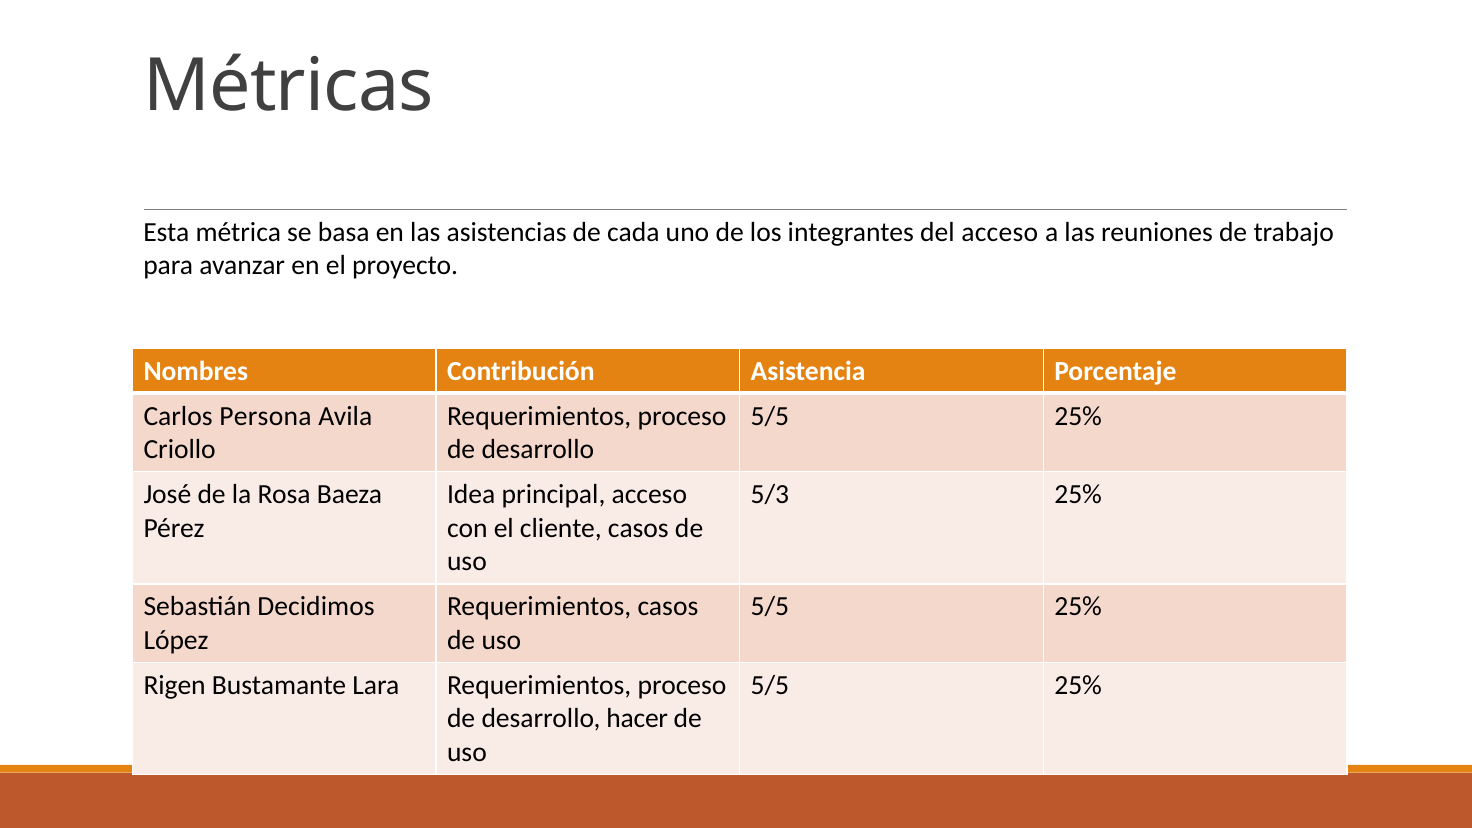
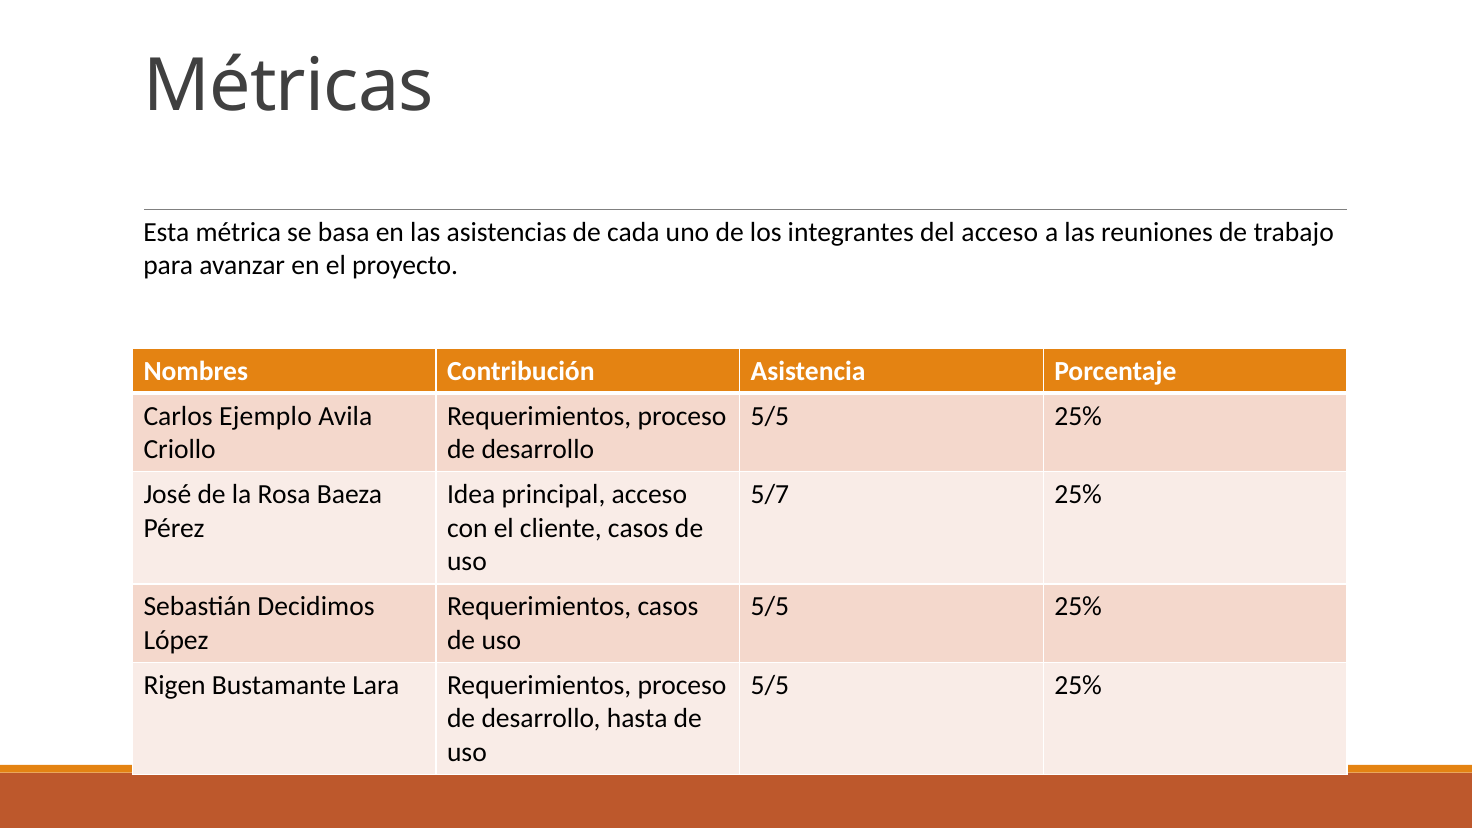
Persona: Persona -> Ejemplo (265, 416)
5/3: 5/3 -> 5/7 (770, 494)
hacer: hacer -> hasta (637, 719)
